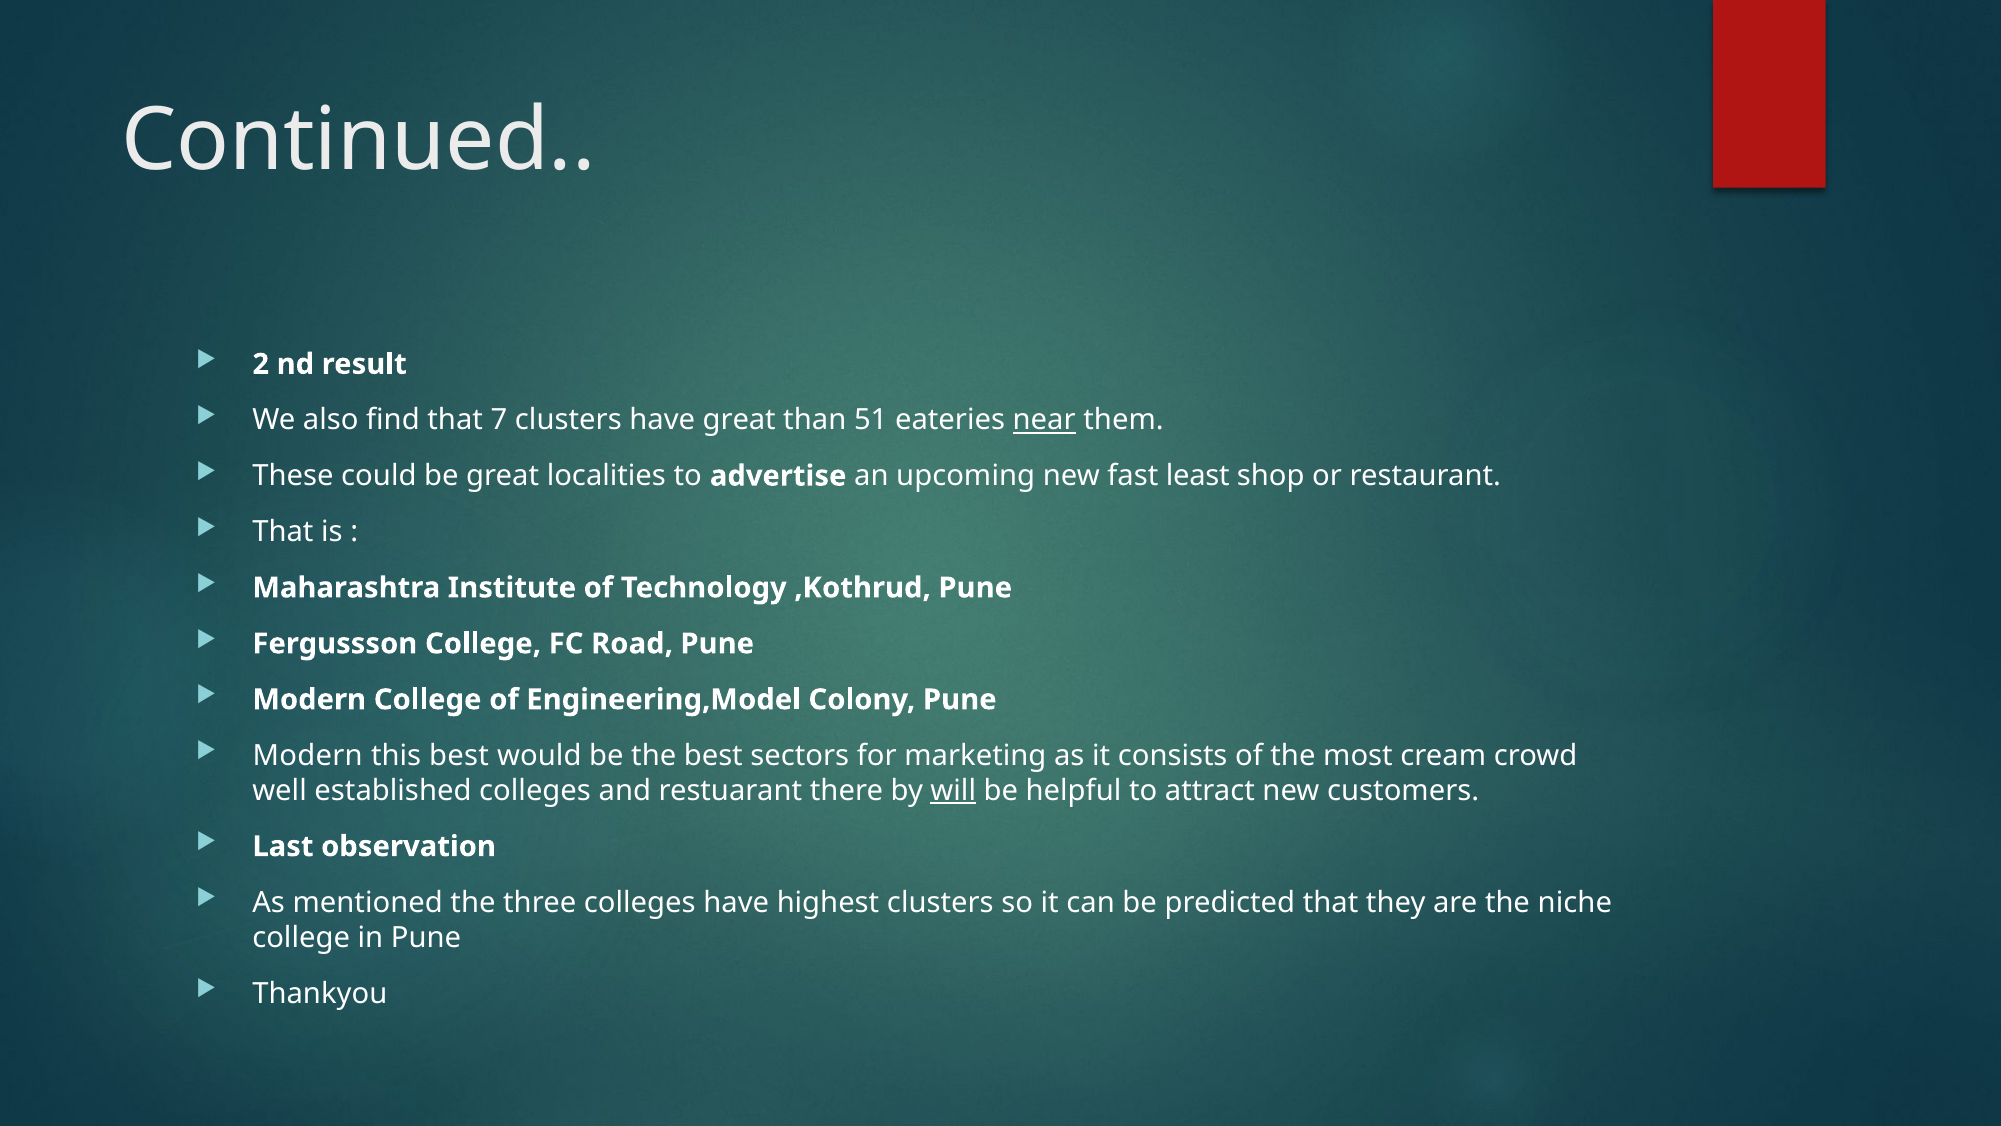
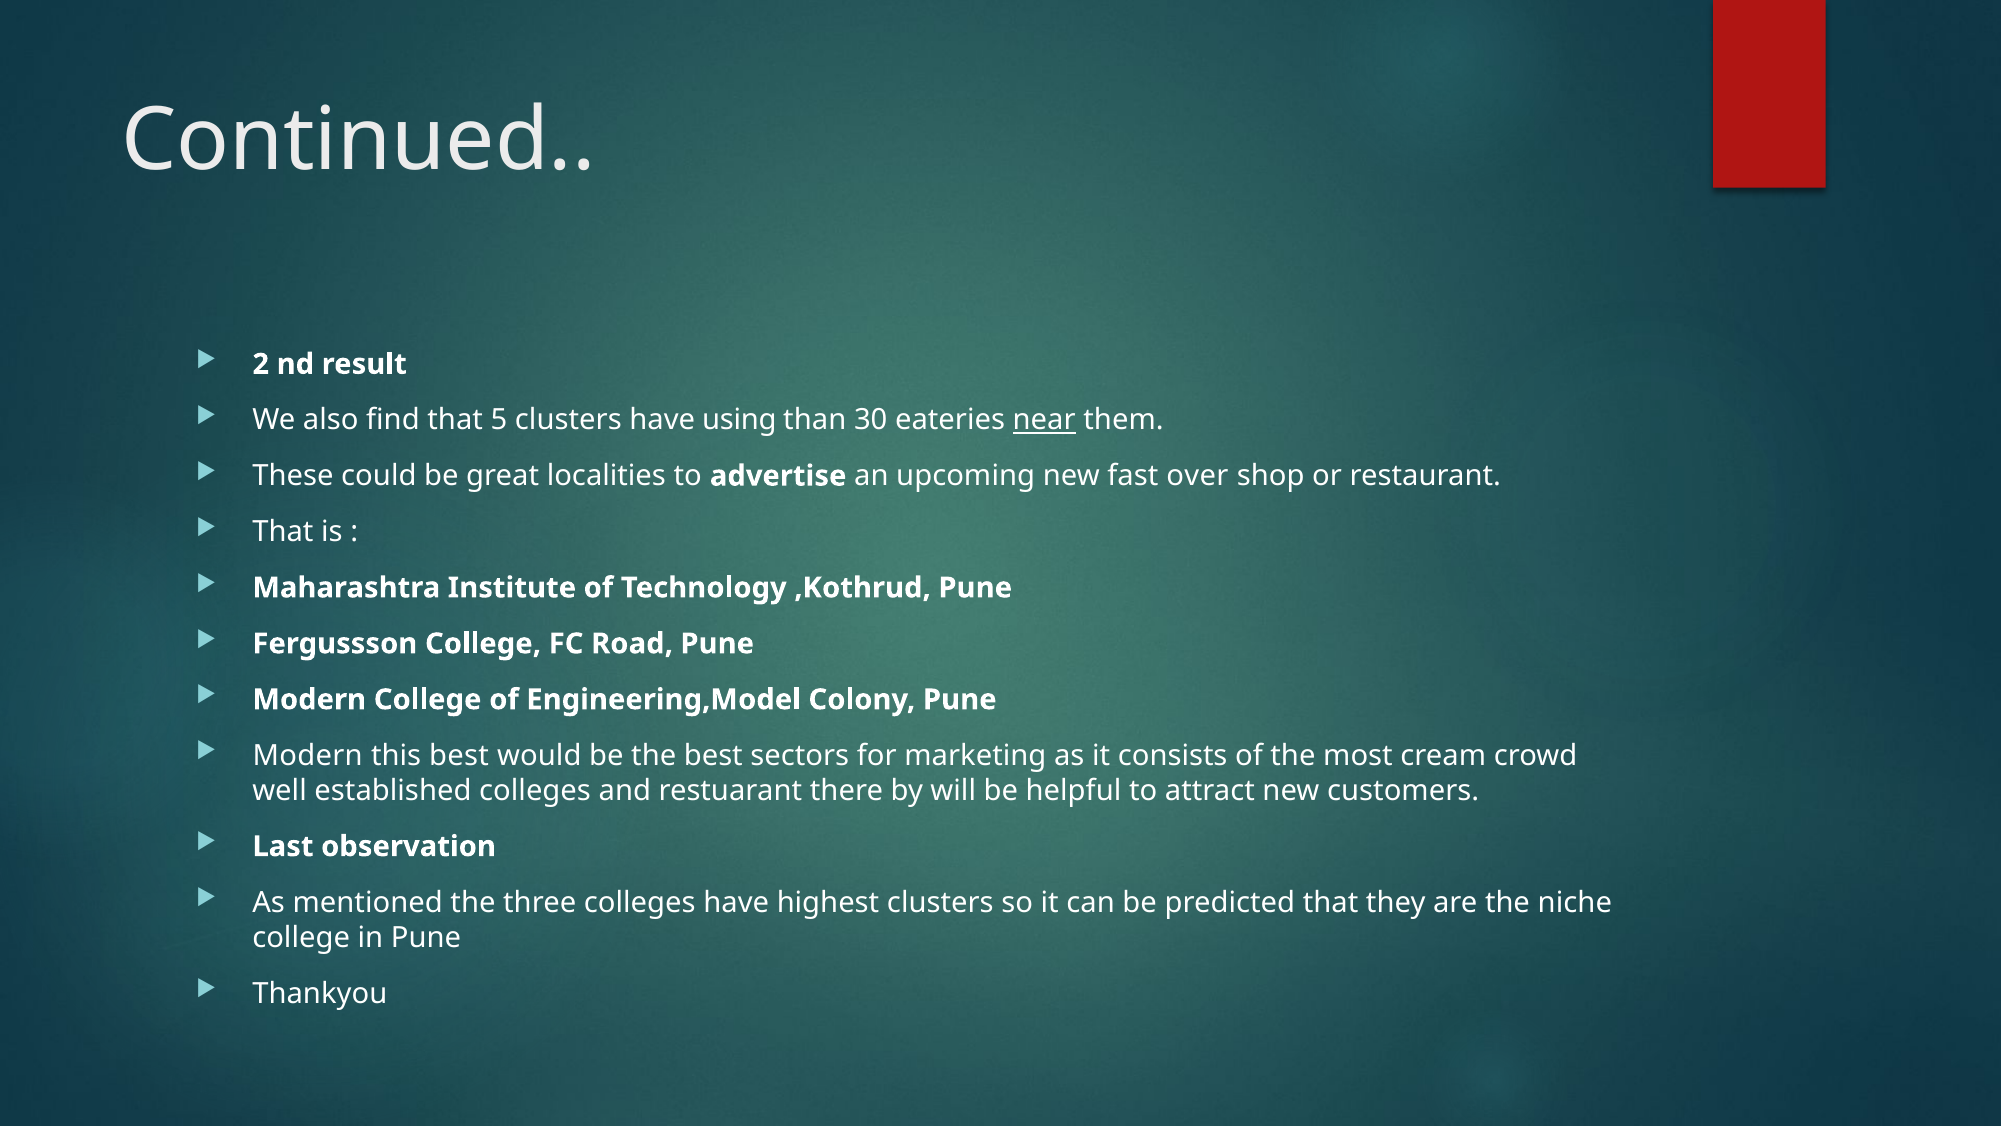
7: 7 -> 5 (499, 420)
have great: great -> using (739, 420)
51: 51 -> 30 (871, 420)
least: least -> over (1197, 476)
will underline: present -> none (953, 790)
